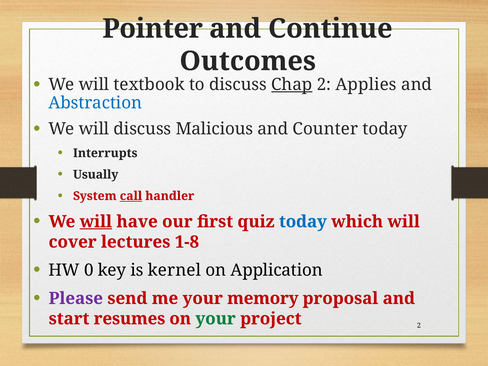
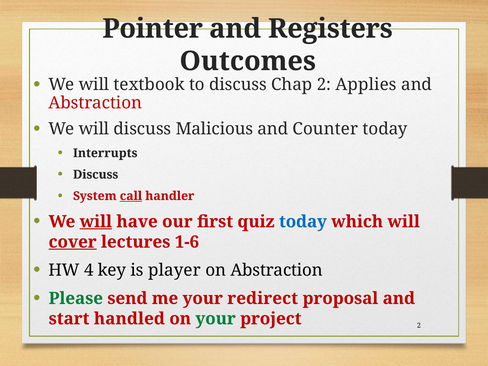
Continue: Continue -> Registers (330, 29)
Chap underline: present -> none (292, 84)
Abstraction colour: blue -> red (95, 103)
Usually: Usually -> Discuss (96, 175)
cover underline: none -> present (73, 242)
1-8: 1-8 -> 1-6 (187, 242)
0: 0 -> 4 (89, 270)
kernel: kernel -> player (174, 270)
on Application: Application -> Abstraction (277, 270)
Please colour: purple -> green (76, 298)
memory: memory -> redirect (263, 298)
resumes: resumes -> handled (129, 319)
